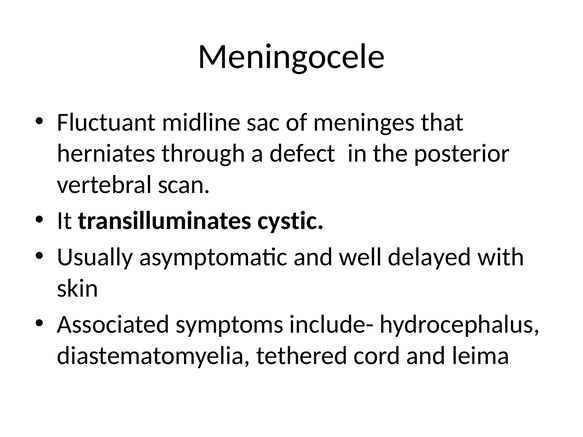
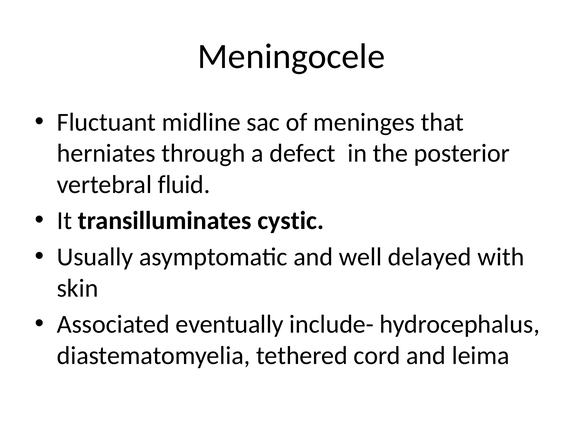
scan: scan -> fluid (184, 185)
symptoms: symptoms -> eventually (230, 325)
